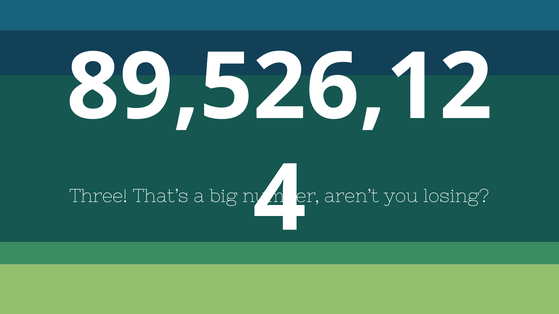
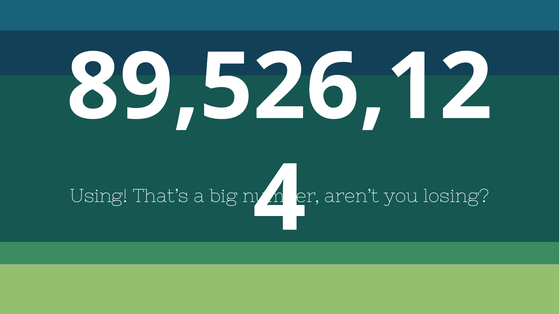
Three: Three -> Using (99, 196)
